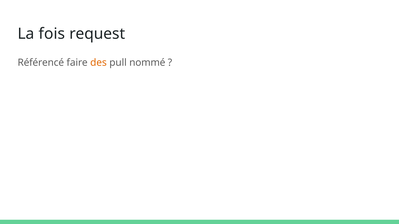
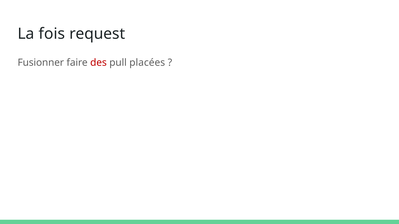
Référencé: Référencé -> Fusionner (41, 63)
des colour: orange -> red (98, 63)
nommé: nommé -> placées (147, 63)
